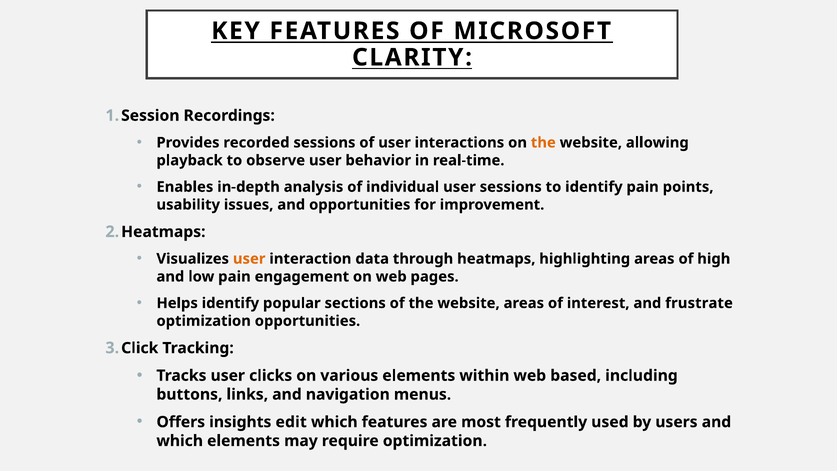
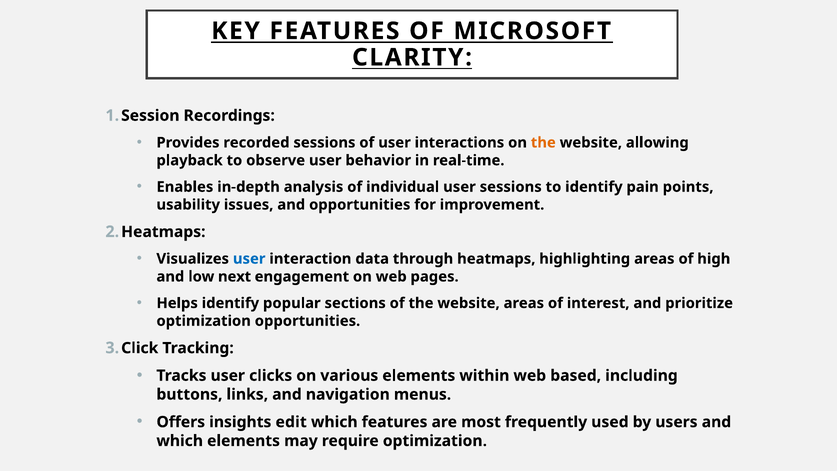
user colour: orange -> blue (249, 259)
low pain: pain -> next (235, 277)
frustrate: frustrate -> prioritize (699, 303)
